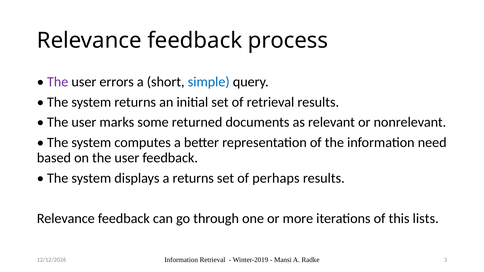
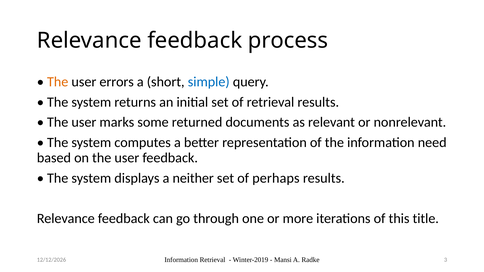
The colour: purple -> orange (58, 82)
a returns: returns -> neither (193, 178)
lists: lists -> title (426, 219)
